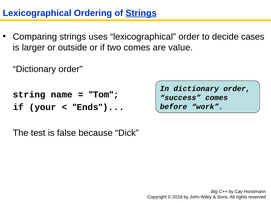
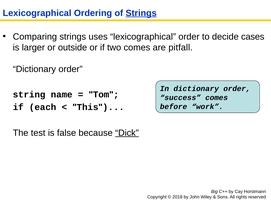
value: value -> pitfall (181, 48)
your: your -> each (43, 107)
Ends: Ends -> This (88, 107)
Dick underline: none -> present (127, 133)
